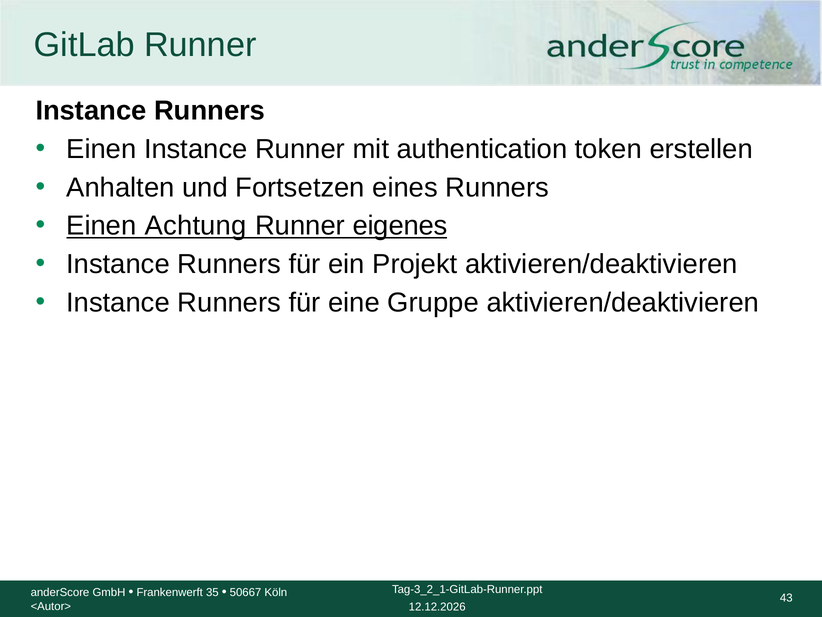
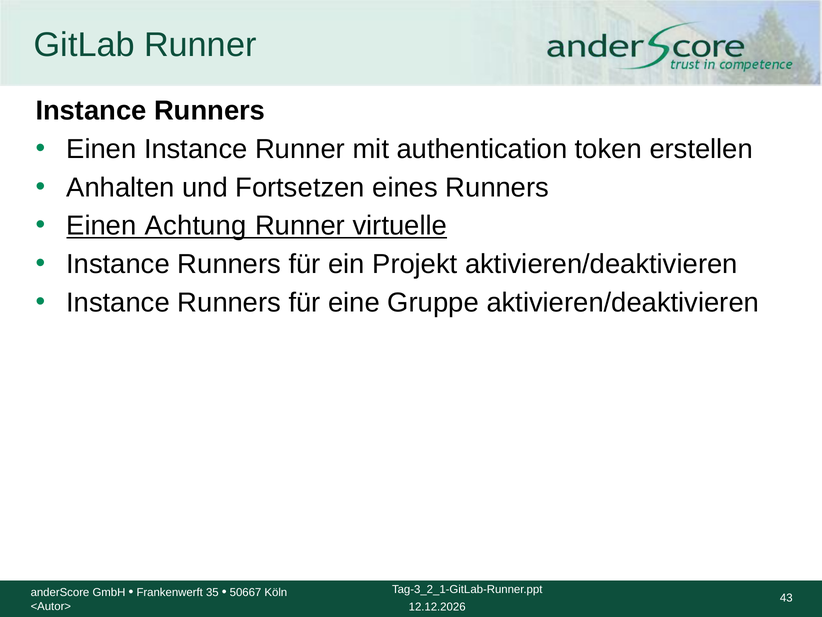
eigenes: eigenes -> virtuelle (400, 226)
